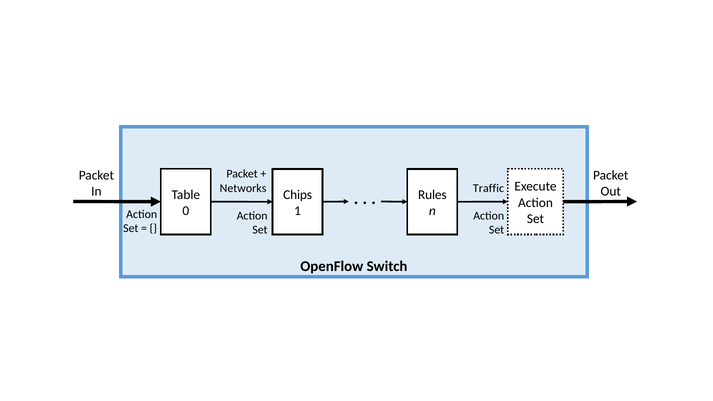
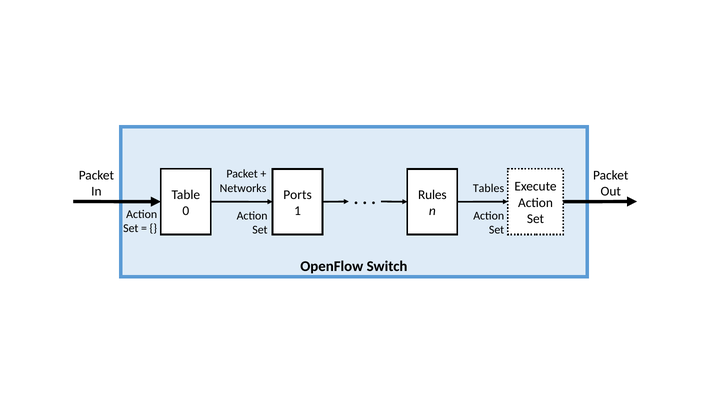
Traffic: Traffic -> Tables (489, 188)
Chips: Chips -> Ports (298, 195)
